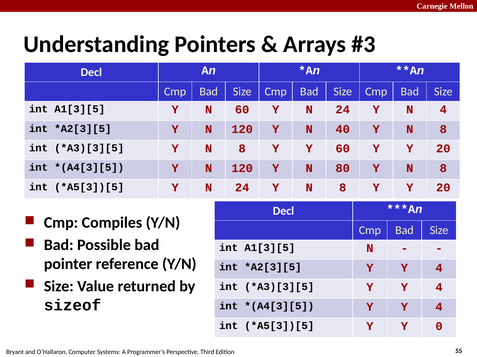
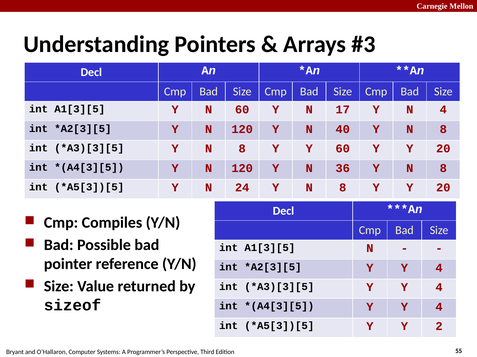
60 Y N 24: 24 -> 17 (343, 110)
80: 80 -> 36 (343, 169)
0: 0 -> 2 (439, 327)
